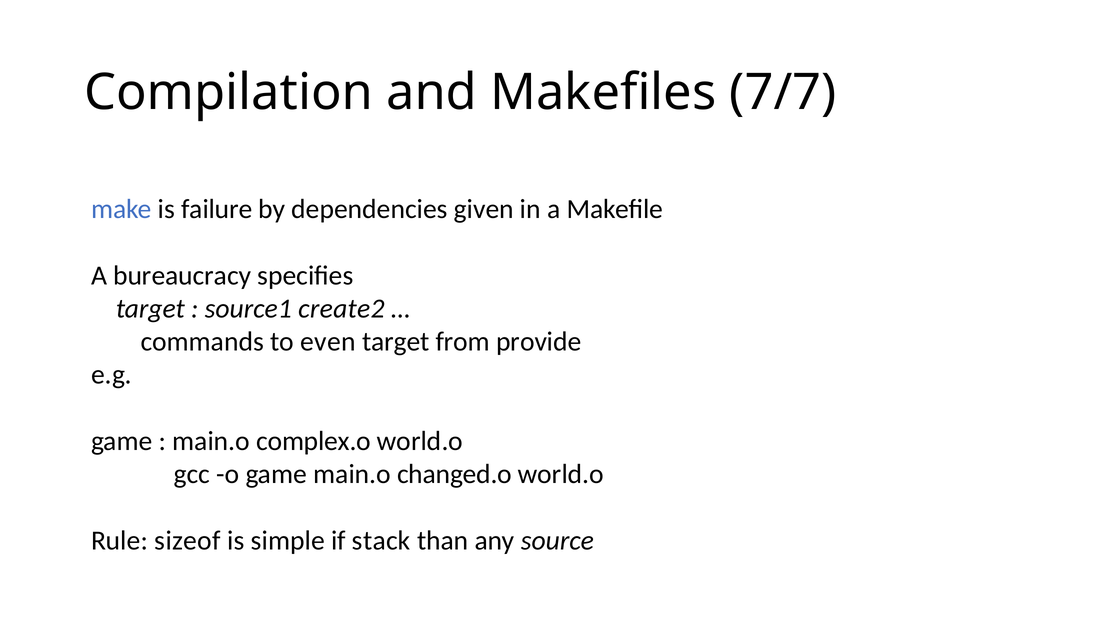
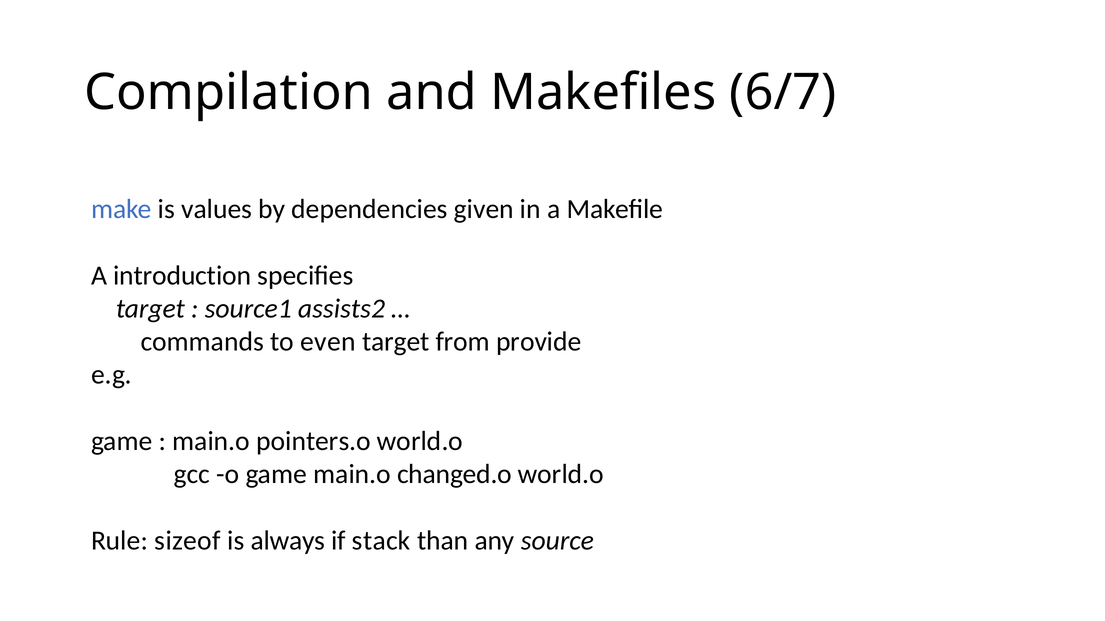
7/7: 7/7 -> 6/7 (783, 93)
failure: failure -> values (217, 209)
bureaucracy: bureaucracy -> introduction (182, 276)
create2: create2 -> assists2 (341, 309)
complex.o: complex.o -> pointers.o (314, 441)
simple: simple -> always (288, 541)
